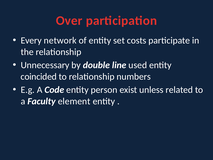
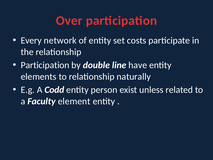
Unnecessary: Unnecessary -> Participation (45, 65)
used: used -> have (138, 65)
coincided: coincided -> elements (39, 76)
numbers: numbers -> naturally (134, 76)
Code: Code -> Codd (54, 90)
